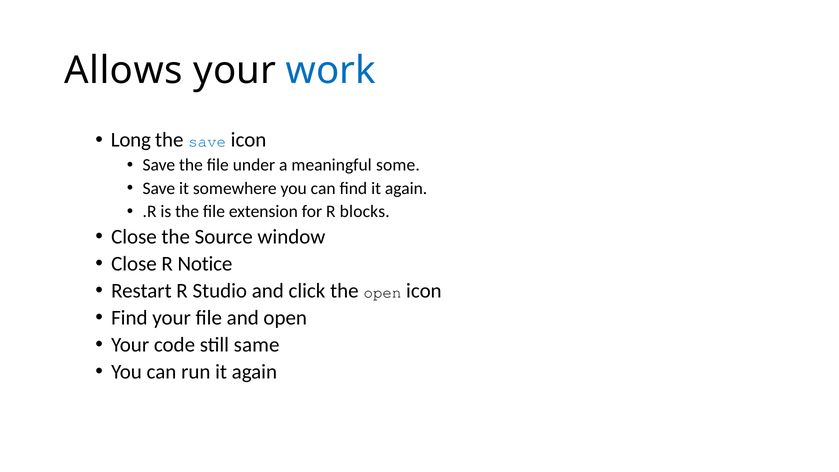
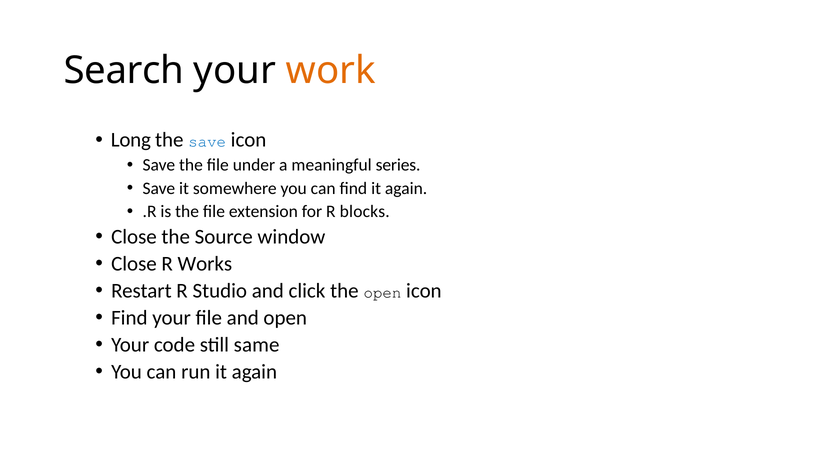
Allows: Allows -> Search (124, 70)
work colour: blue -> orange (331, 70)
some: some -> series (398, 165)
Notice: Notice -> Works (205, 264)
